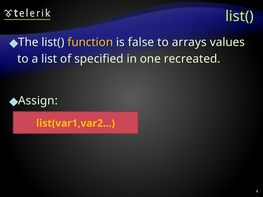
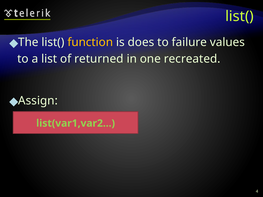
false: false -> does (141, 42)
arrays: arrays -> failure (189, 42)
specified: specified -> returned (99, 59)
list(var1,var2 colour: yellow -> light green (76, 123)
